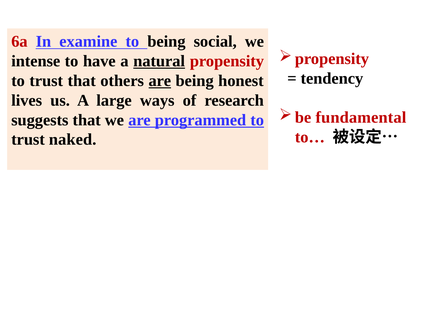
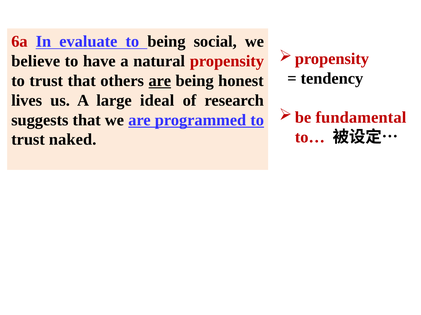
examine: examine -> evaluate (88, 42)
intense: intense -> believe (36, 61)
natural underline: present -> none (159, 61)
ways: ways -> ideal (157, 101)
